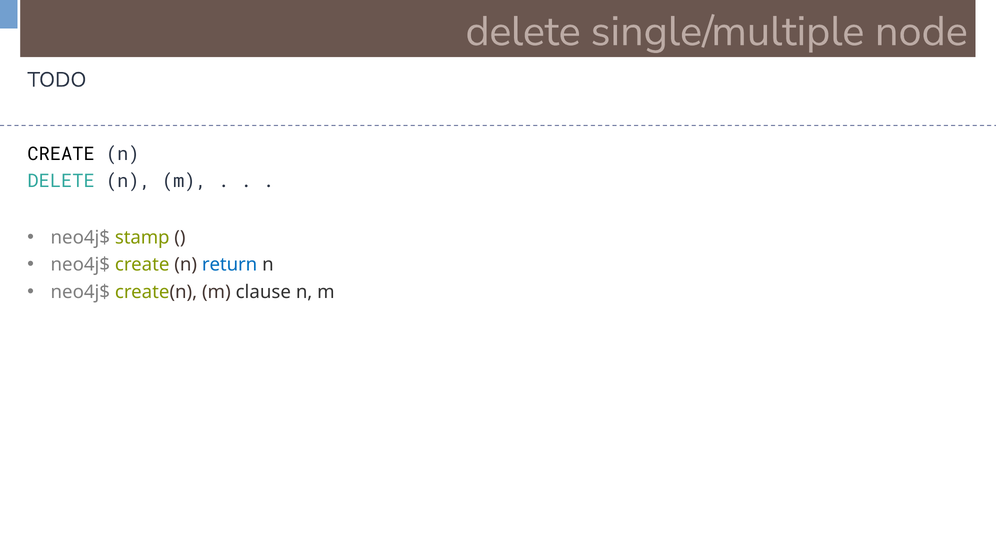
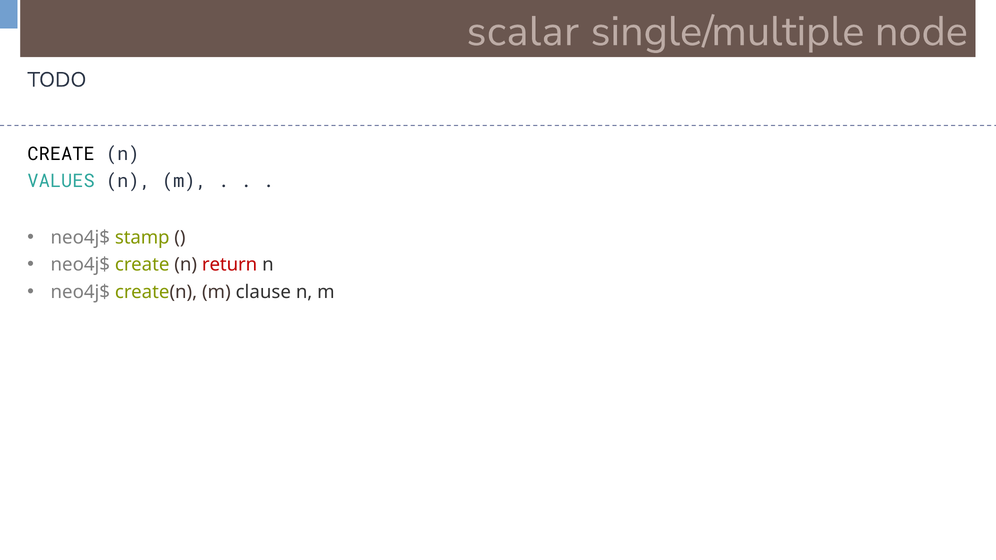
delete: delete -> scalar (523, 31)
DELETE: DELETE -> VALUES (61, 181)
return colour: blue -> red (230, 265)
